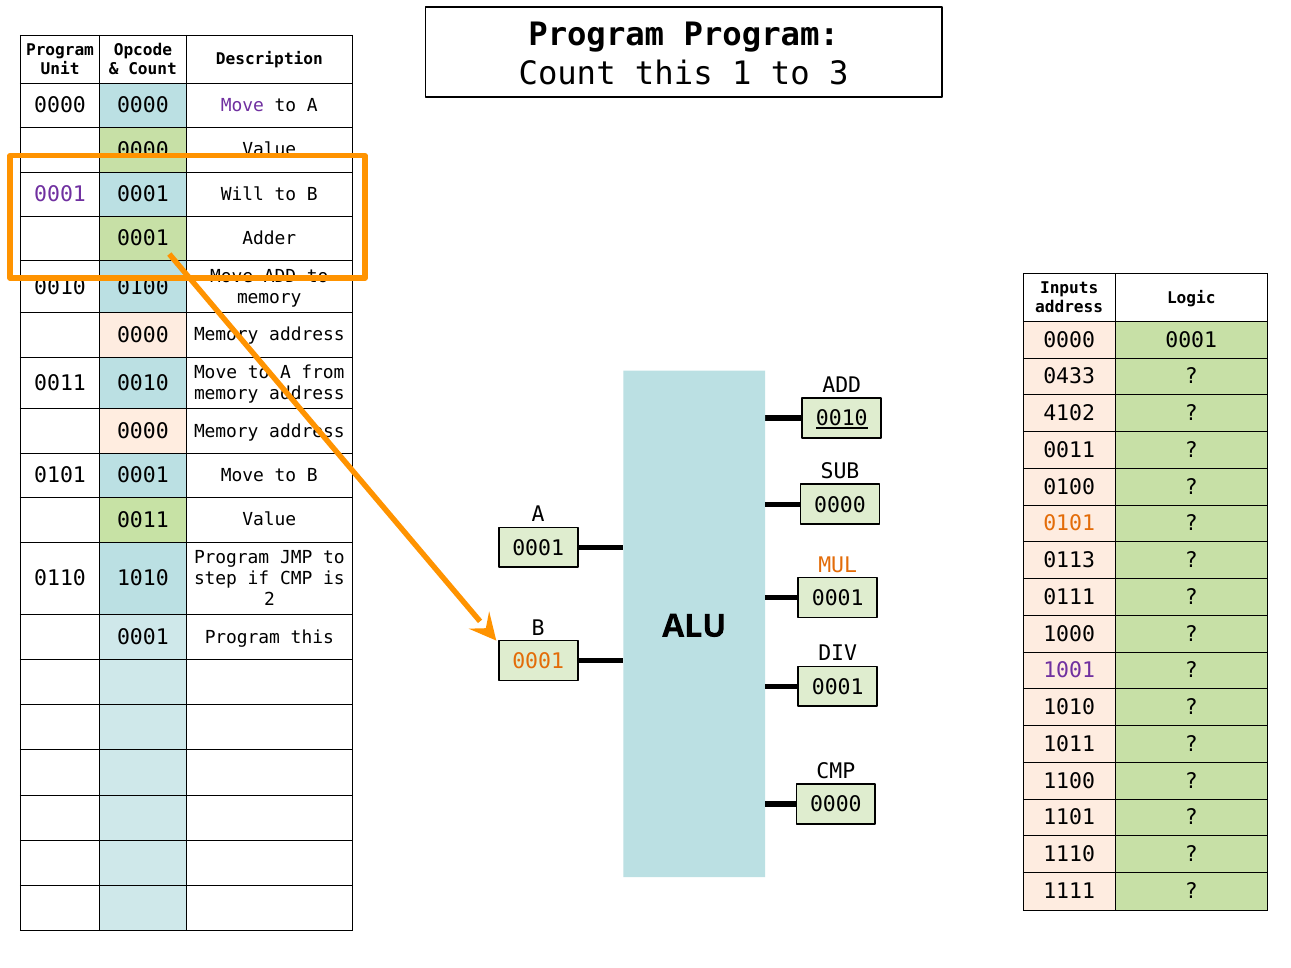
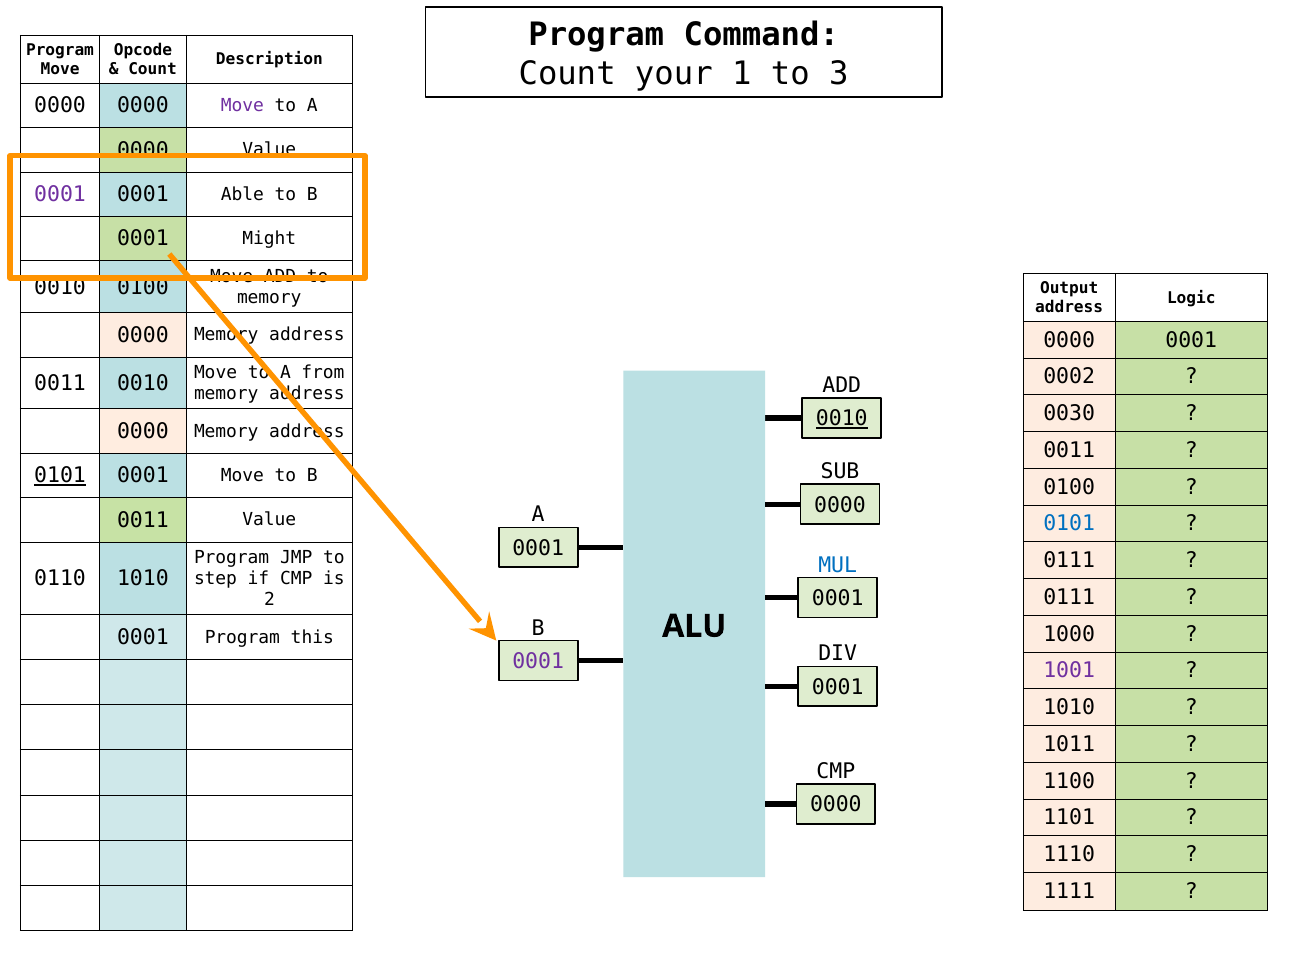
Program Program: Program -> Command (761, 35)
Count this: this -> your (674, 73)
Unit: Unit -> Move (60, 69)
Will: Will -> Able (242, 194)
Adder: Adder -> Might (269, 239)
Inputs: Inputs -> Output (1069, 288)
0433: 0433 -> 0002 (1069, 377)
4102: 4102 -> 0030 (1069, 414)
0101 underline: none -> present (60, 476)
0101 colour: orange -> blue (1069, 524)
0113: 0113 -> 0111 (1069, 561)
MUL colour: orange -> blue (838, 565)
0001 colour: orange -> purple (538, 662)
